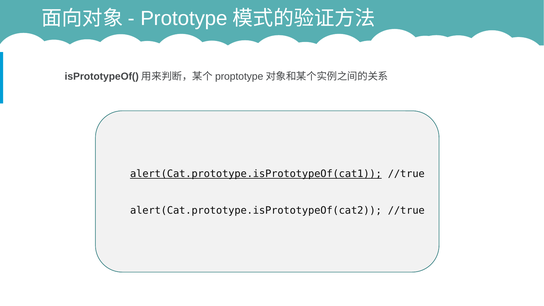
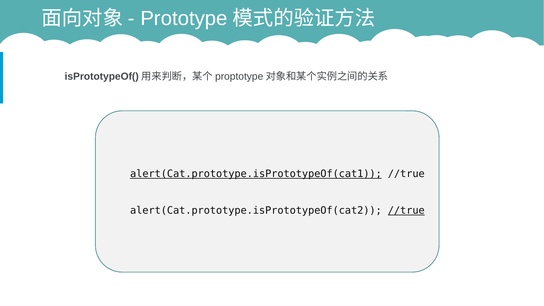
//true underline: none -> present (406, 211)
